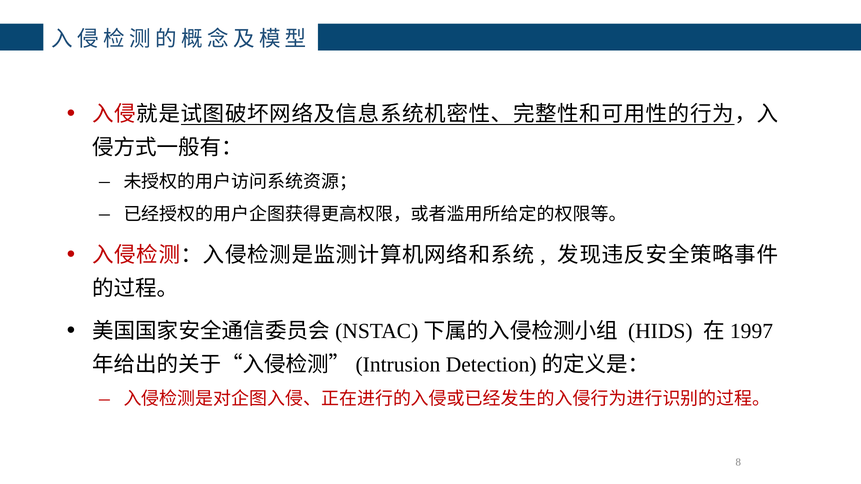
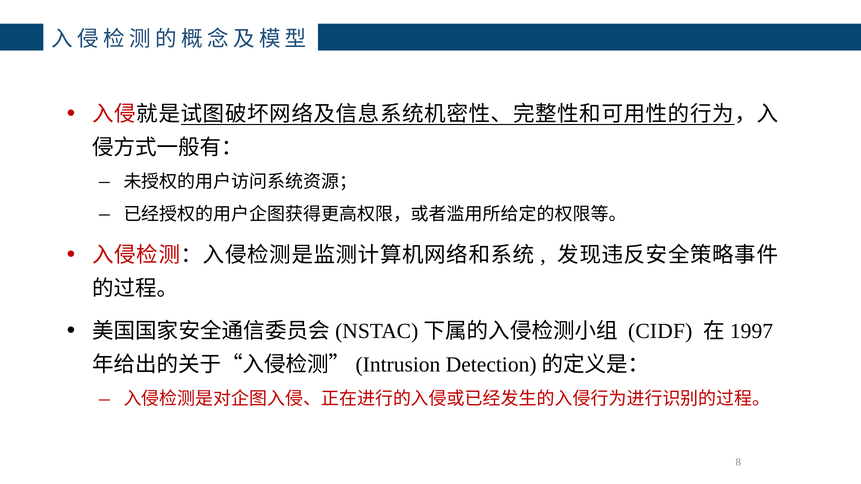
HIDS: HIDS -> CIDF (660, 331)
